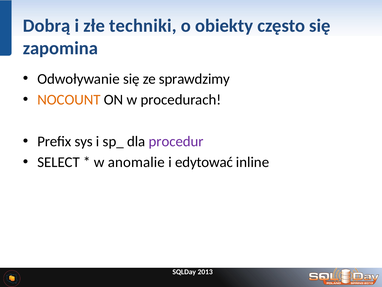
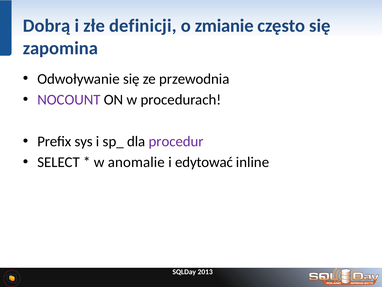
techniki: techniki -> definicji (143, 26)
obiekty: obiekty -> zmianie (224, 26)
sprawdzimy: sprawdzimy -> przewodnia (194, 79)
NOCOUNT colour: orange -> purple (69, 100)
